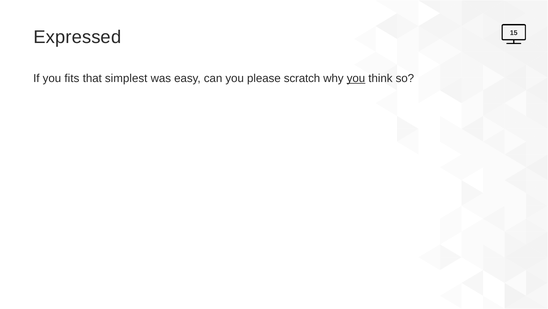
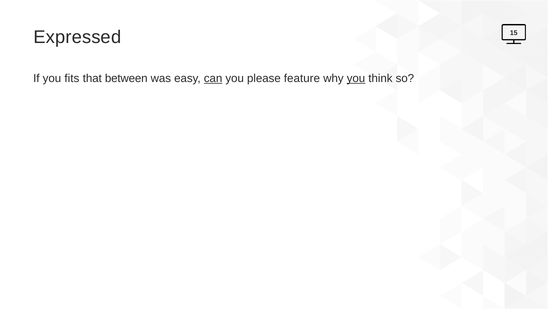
simplest: simplest -> between (126, 78)
can underline: none -> present (213, 78)
scratch: scratch -> feature (302, 78)
